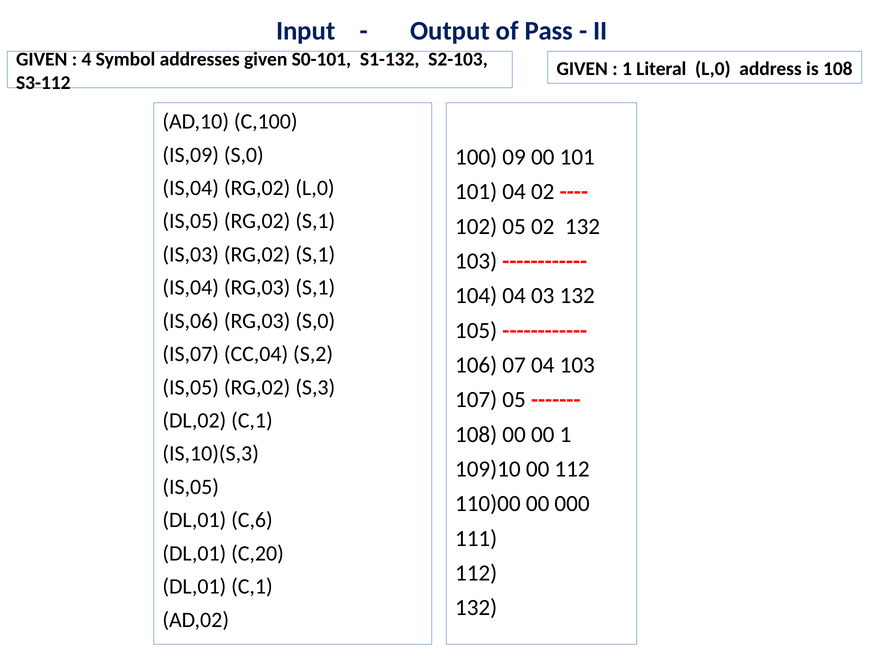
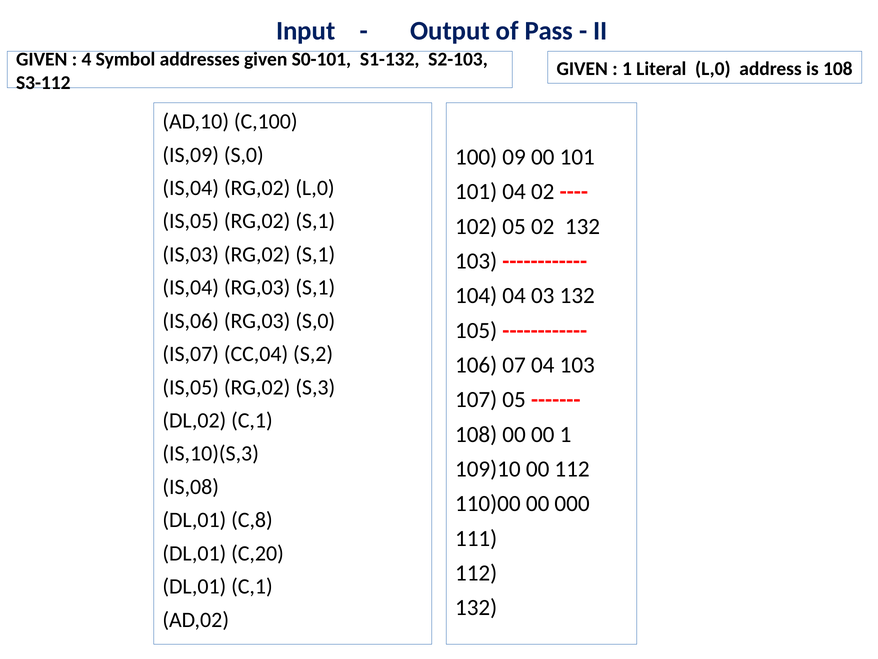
IS,05: IS,05 -> IS,08 (191, 487)
C,6: C,6 -> C,8 (252, 520)
